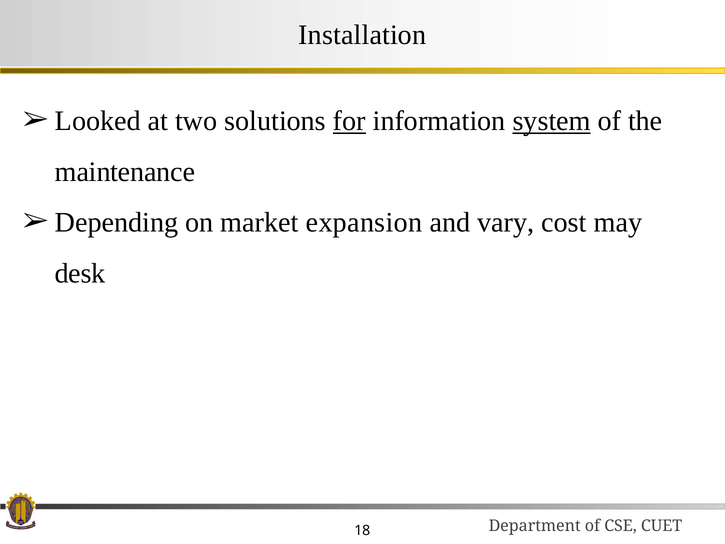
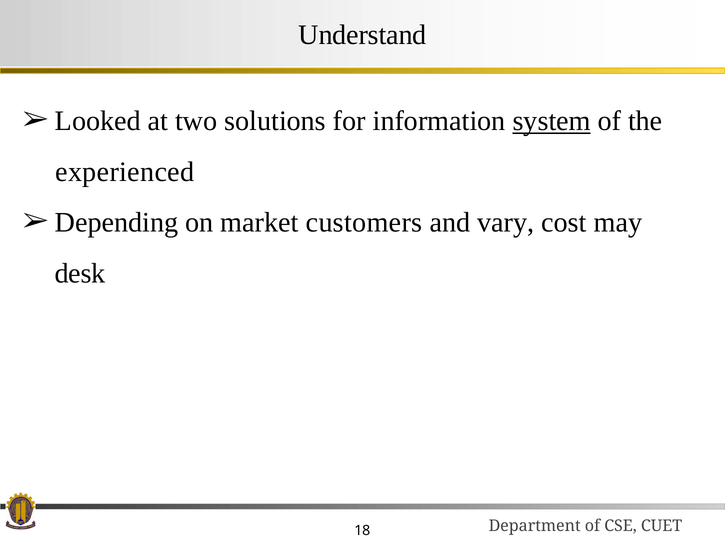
Installation: Installation -> Understand (362, 35)
for underline: present -> none (349, 121)
maintenance: maintenance -> experienced (125, 172)
expansion: expansion -> customers (364, 223)
